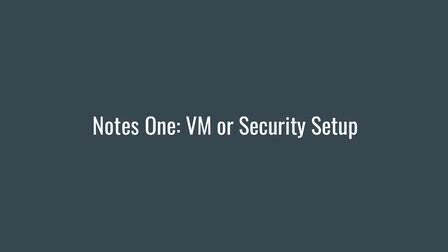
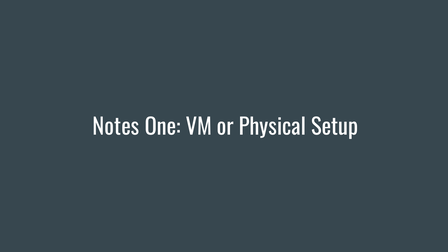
Security: Security -> Physical (272, 128)
